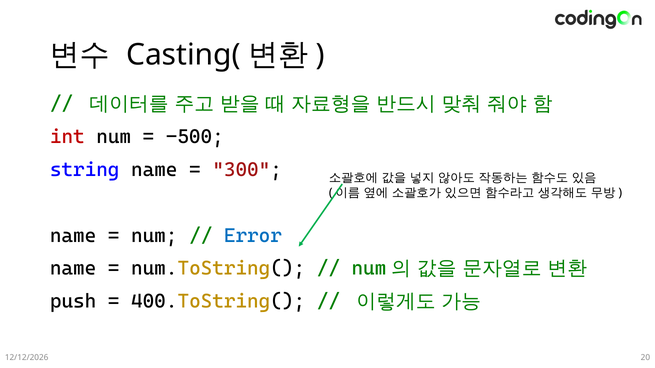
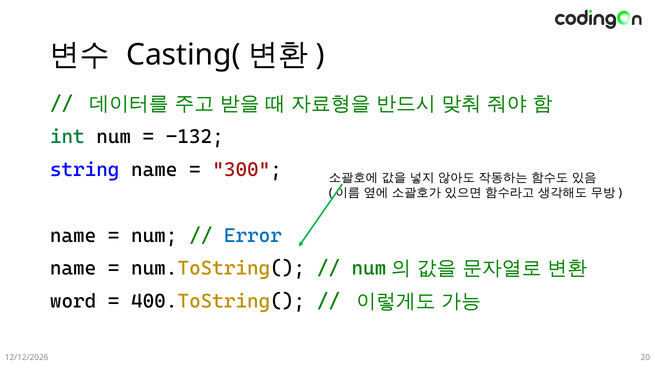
int colour: red -> green (67, 137)
-500: -500 -> -132 (195, 137)
push: push -> word (73, 302)
